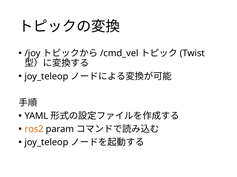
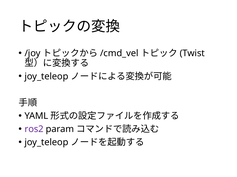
ros2 colour: orange -> purple (34, 130)
